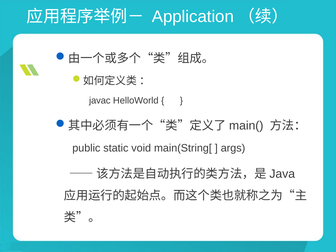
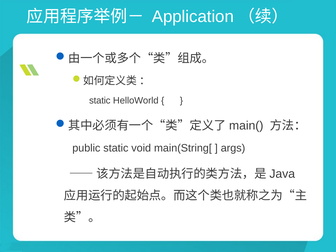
javac: javac -> static (100, 101)
